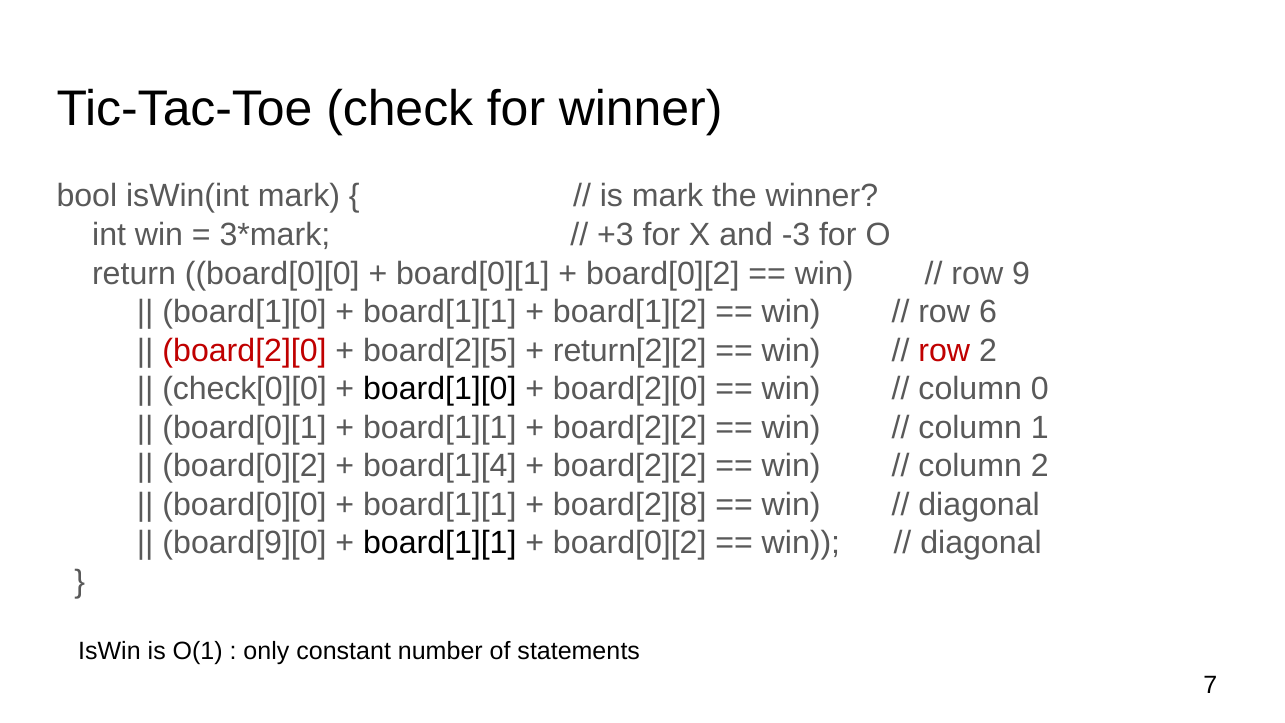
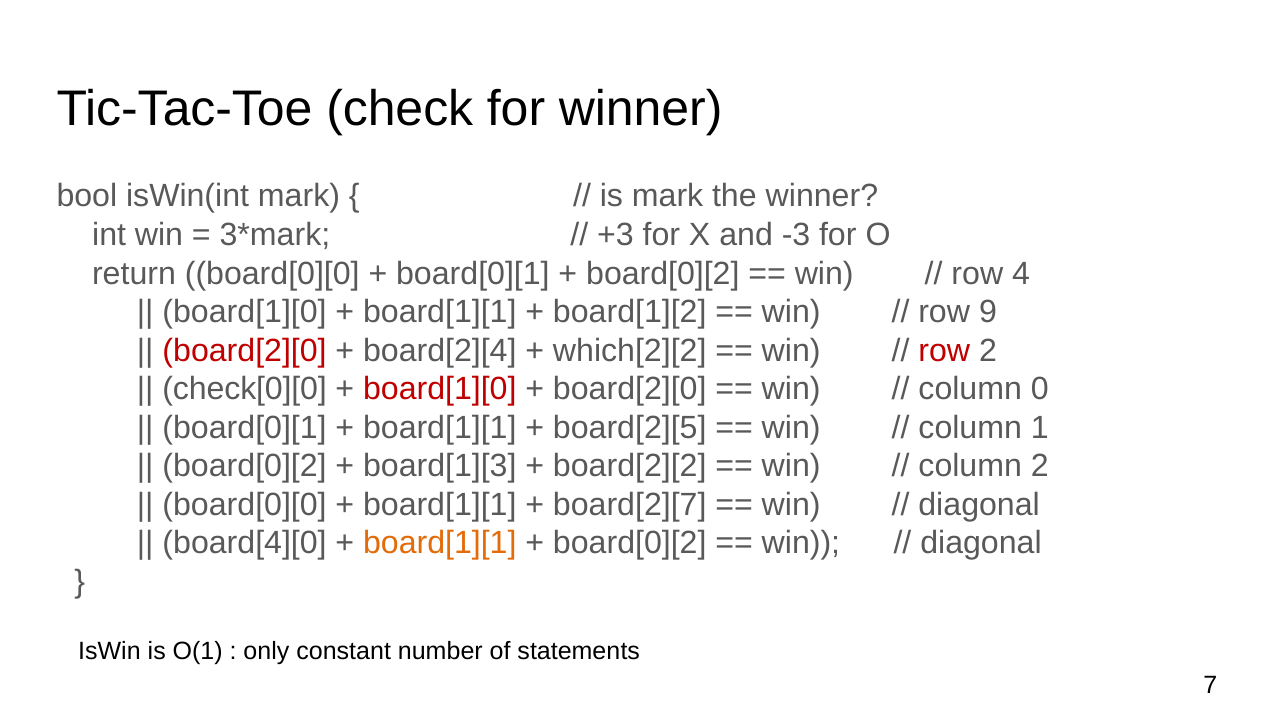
9: 9 -> 4 (1021, 273)
6: 6 -> 9 (988, 312)
board[2][5: board[2][5 -> board[2][4 (440, 351)
return[2][2: return[2][2 -> which[2][2 (630, 351)
board[1][0 colour: black -> red (440, 389)
board[2][2: board[2][2 -> board[2][5 (630, 428)
board[1][4: board[1][4 -> board[1][3 (440, 466)
board[2][8: board[2][8 -> board[2][7 (630, 505)
board[9][0: board[9][0 -> board[4][0 (245, 543)
board[1][1 colour: black -> orange (440, 543)
